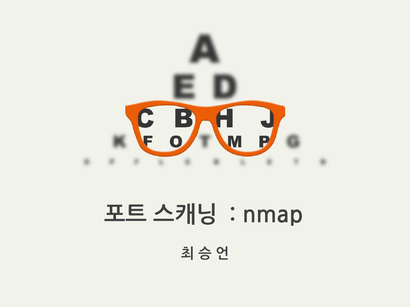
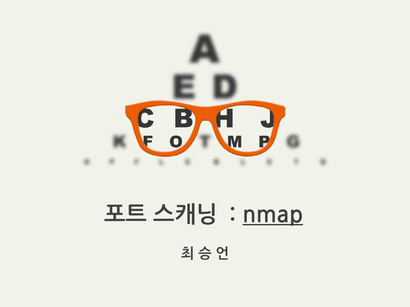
nmap underline: none -> present (273, 215)
